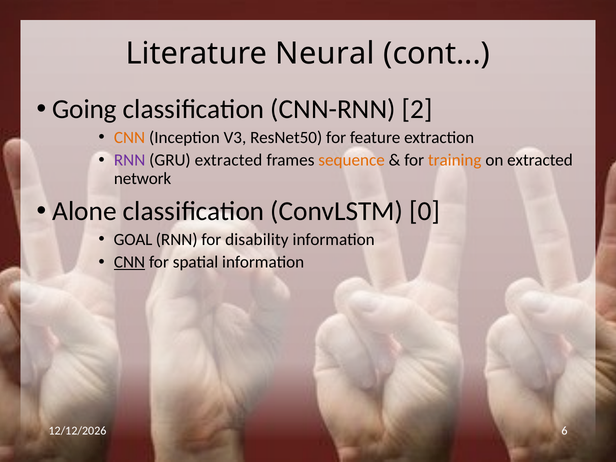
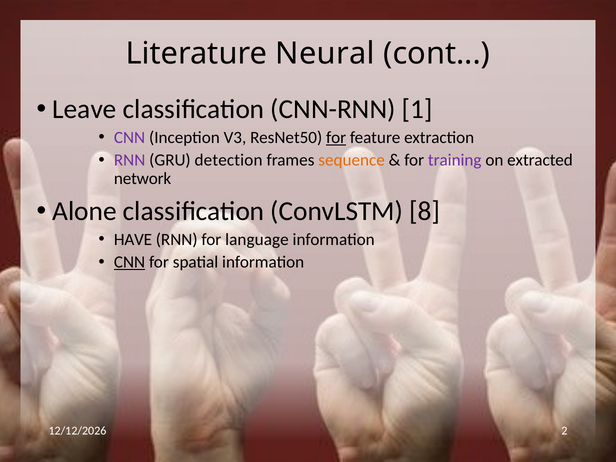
Going: Going -> Leave (84, 109)
2: 2 -> 1 (417, 109)
CNN colour: orange -> purple (130, 137)
for underline: none -> present (336, 137)
GRU extracted: extracted -> detection (229, 160)
training colour: orange -> purple (455, 160)
0: 0 -> 8 (425, 211)
GOAL: GOAL -> HAVE (133, 240)
disability: disability -> language (257, 240)
6: 6 -> 2 (564, 431)
